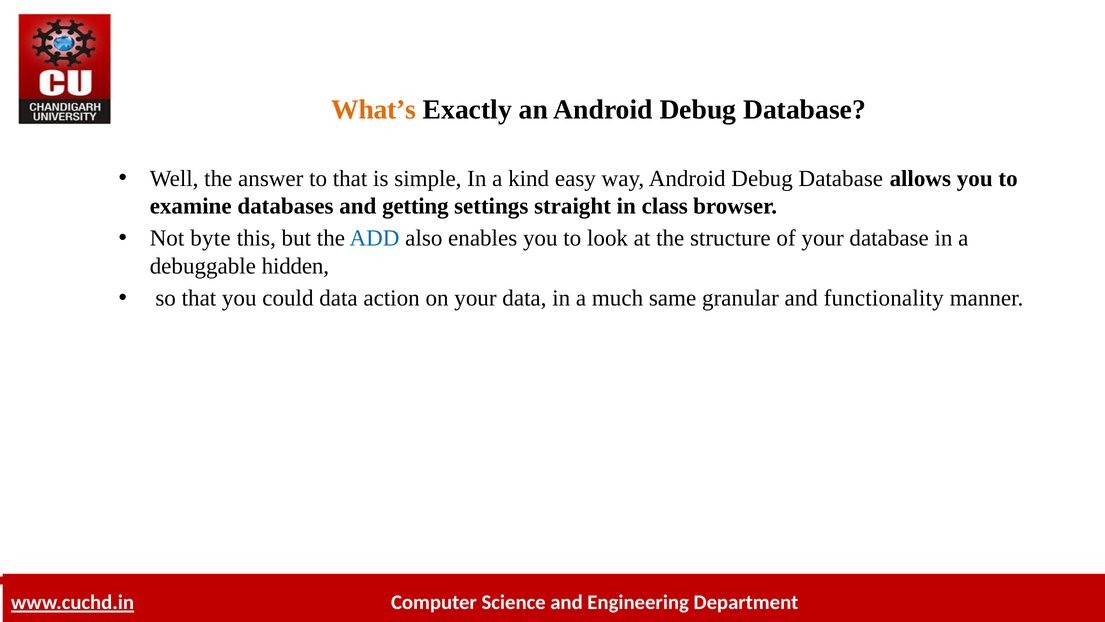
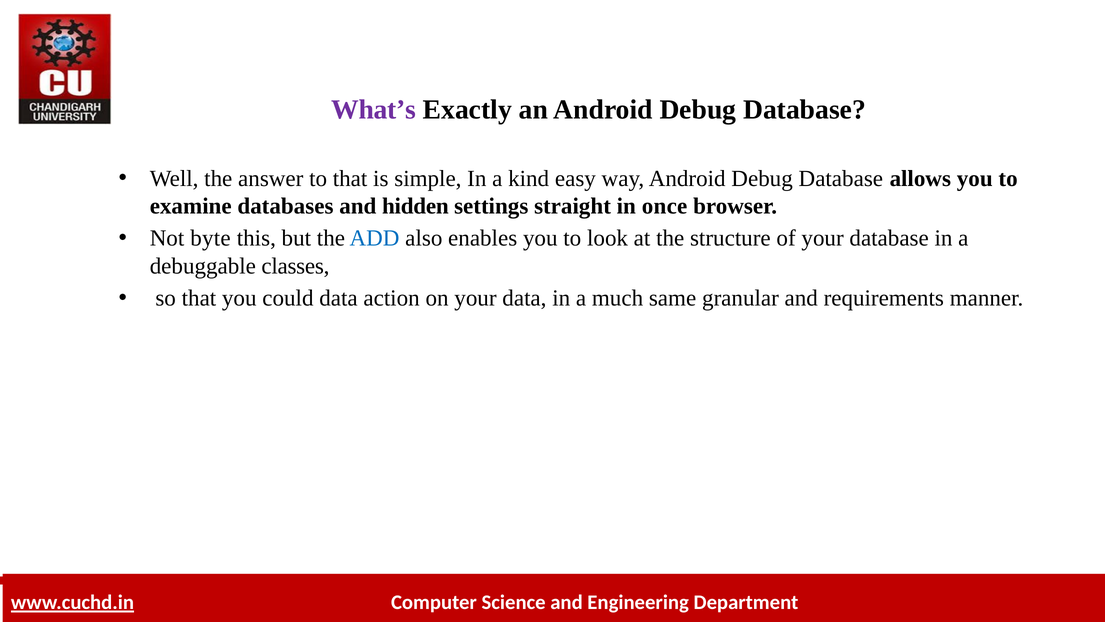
What’s colour: orange -> purple (374, 110)
getting: getting -> hidden (415, 206)
class: class -> once (665, 206)
hidden: hidden -> classes (295, 266)
functionality: functionality -> requirements (884, 298)
